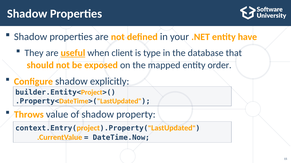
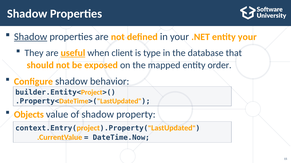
Shadow underline: none -> present (31, 37)
entity have: have -> your (247, 37)
explicitly: explicitly -> behavior (110, 82)
Throws: Throws -> Objects (29, 115)
